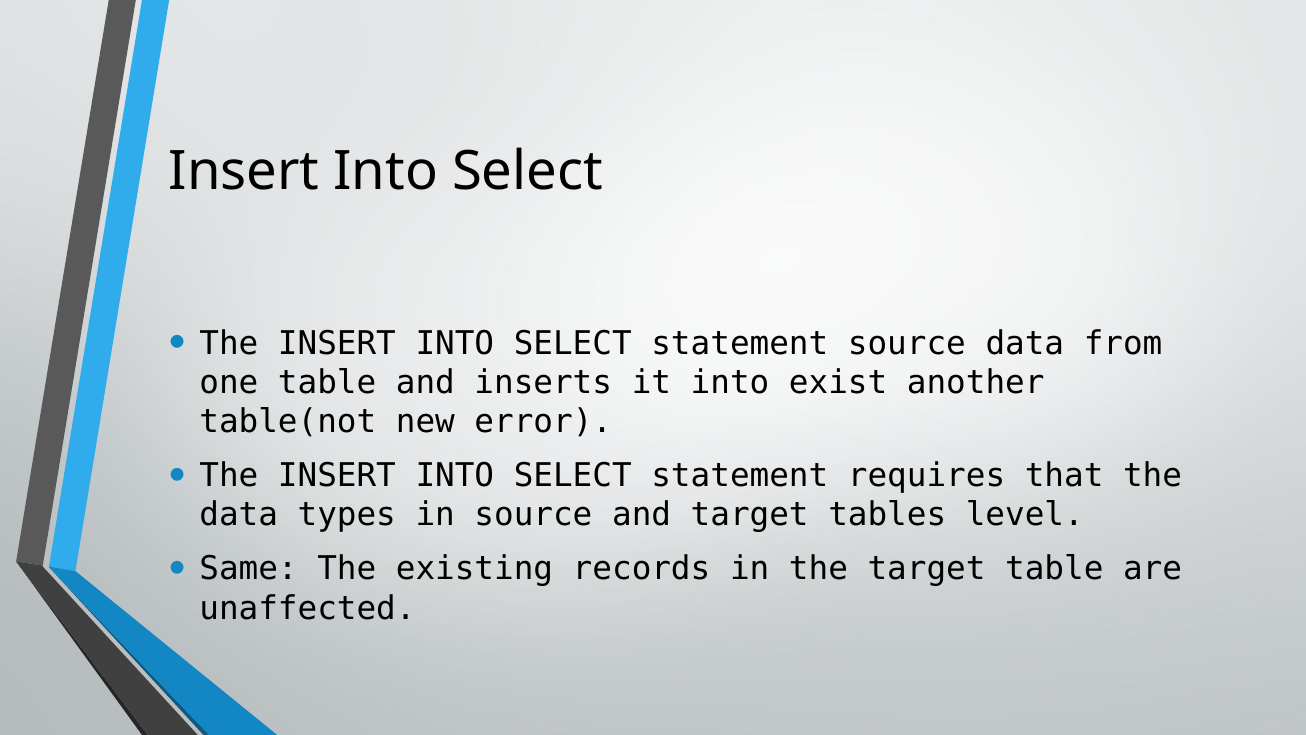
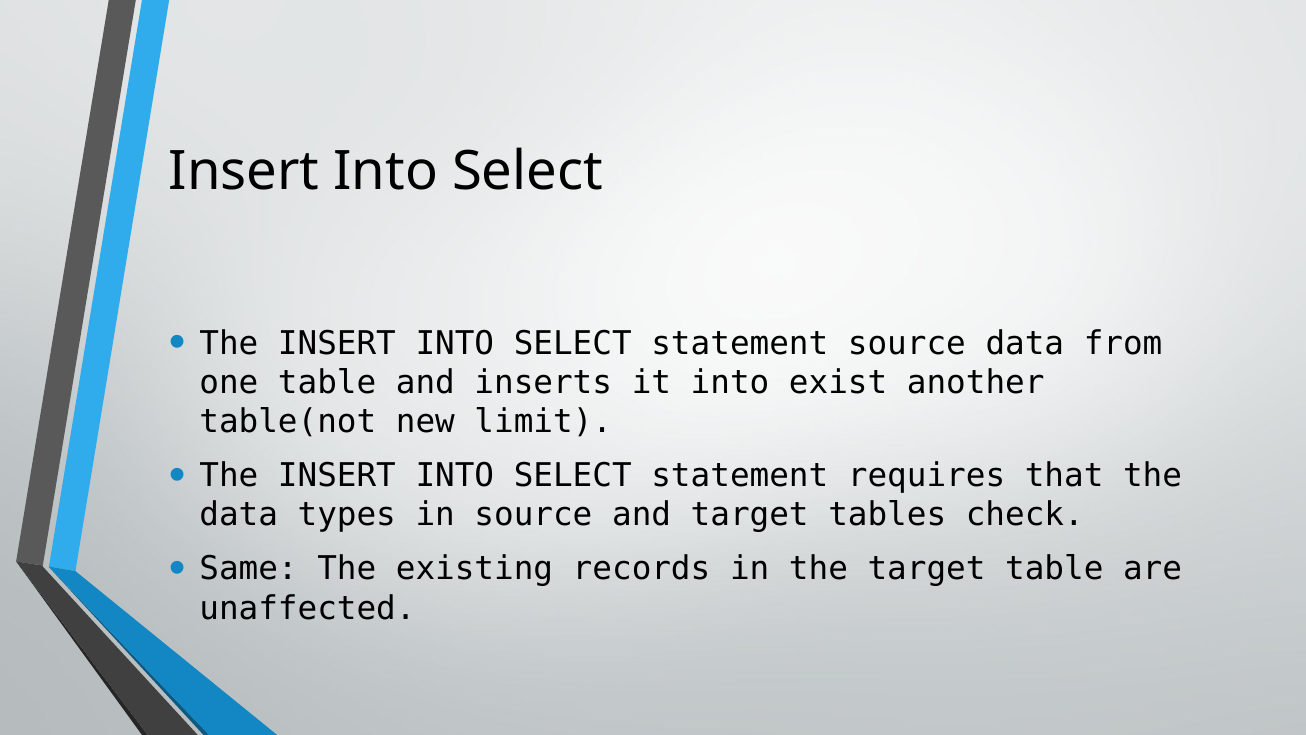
error: error -> limit (543, 422)
level: level -> check (1025, 515)
